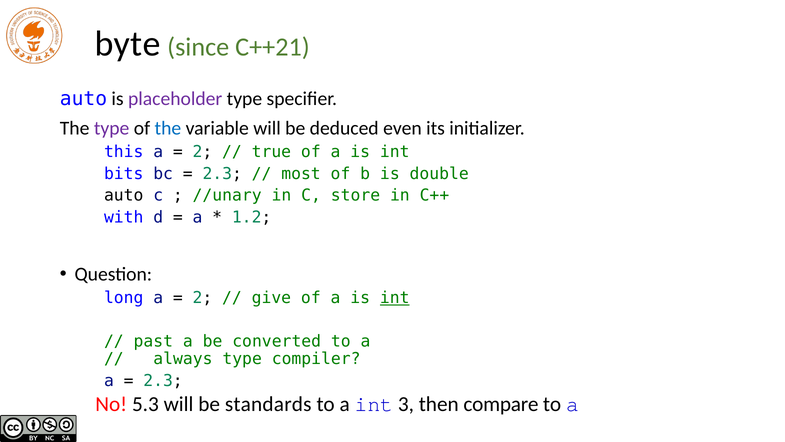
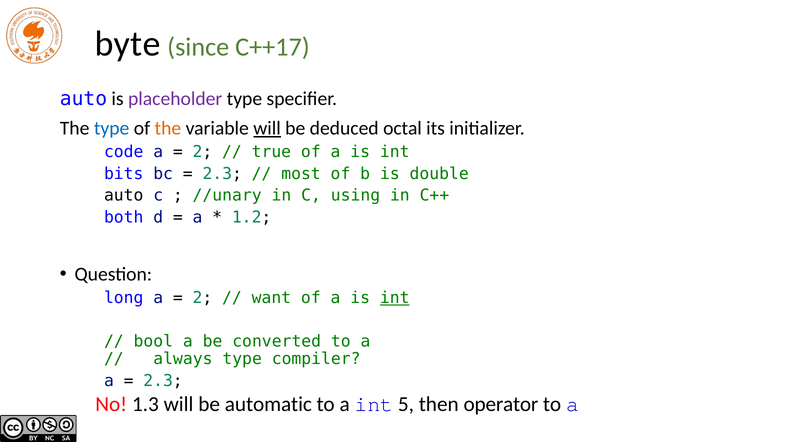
C++21: C++21 -> C++17 (272, 47)
type colour: purple -> blue (112, 128)
the colour: blue -> orange (168, 128)
will underline: none -> present (267, 128)
even: even -> octal (403, 128)
this: this -> code (124, 152)
store: store -> using (355, 195)
with: with -> both (124, 217)
give: give -> want (271, 297)
past: past -> bool (153, 341)
5.3: 5.3 -> 1.3 (145, 404)
standards: standards -> automatic (268, 404)
3: 3 -> 5 (406, 404)
compare: compare -> operator (501, 404)
